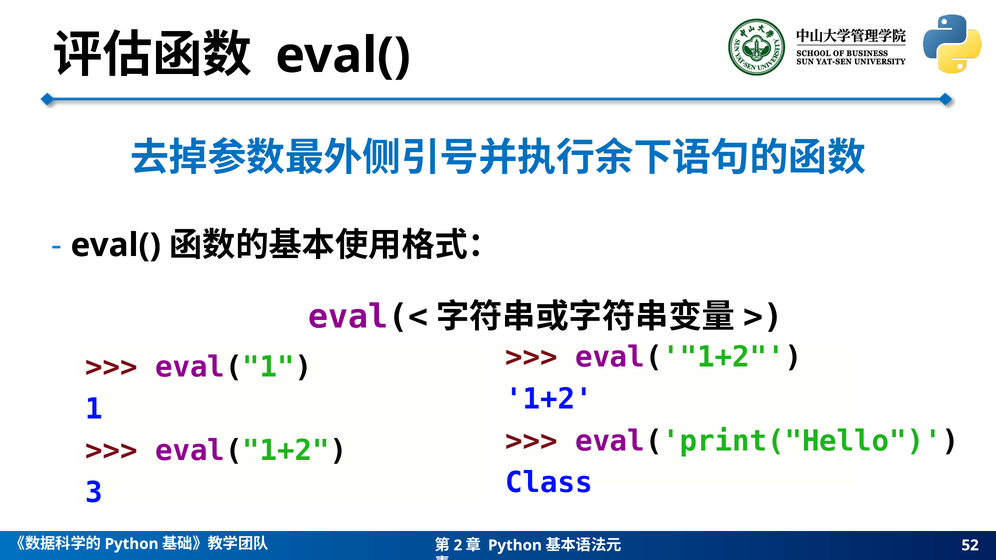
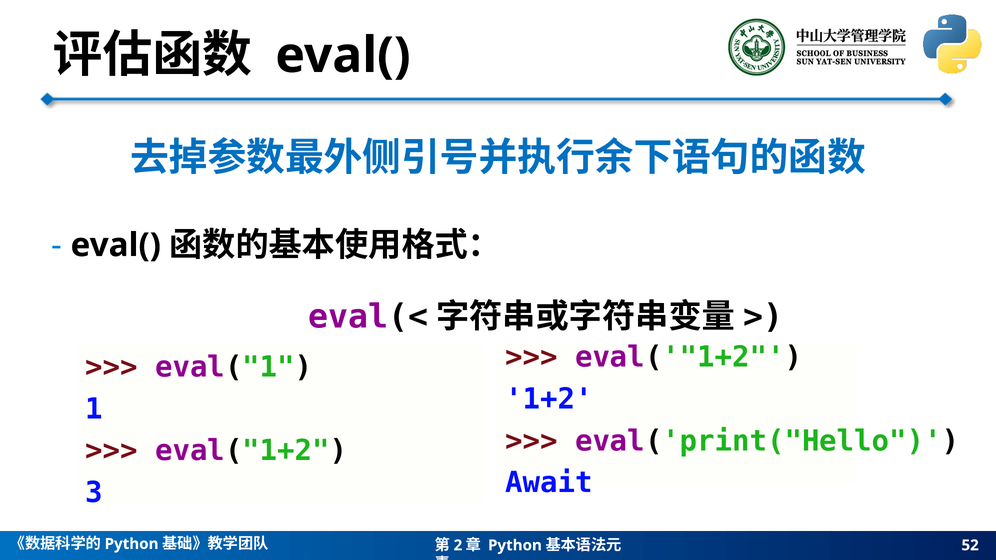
Class: Class -> Await (549, 483)
